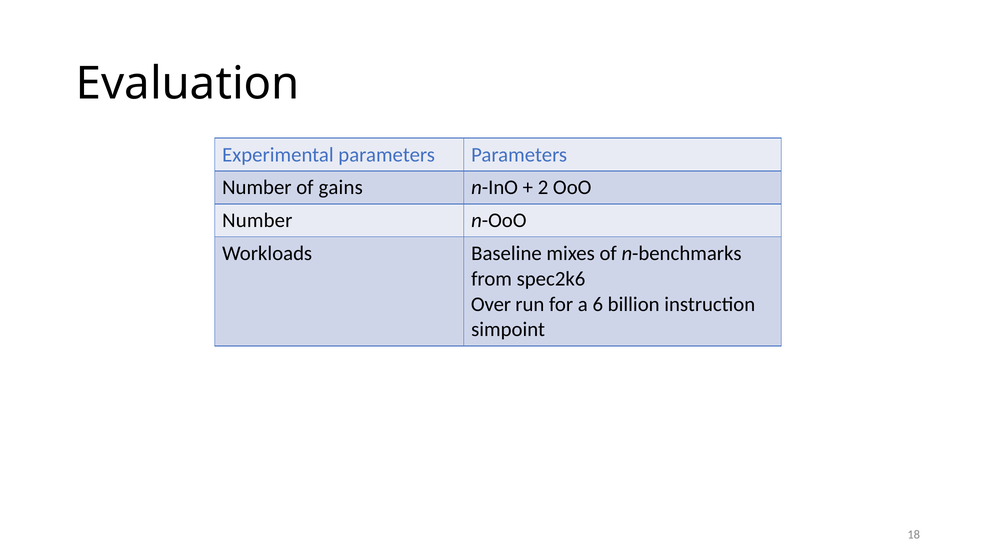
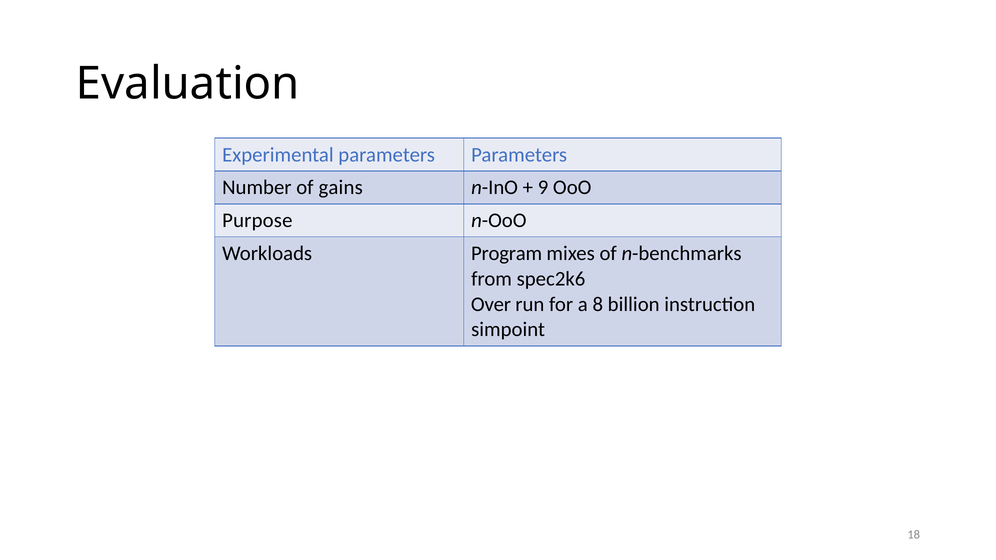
2: 2 -> 9 (543, 188)
Number: Number -> Purpose (257, 221)
Baseline: Baseline -> Program (507, 254)
6: 6 -> 8 (598, 304)
